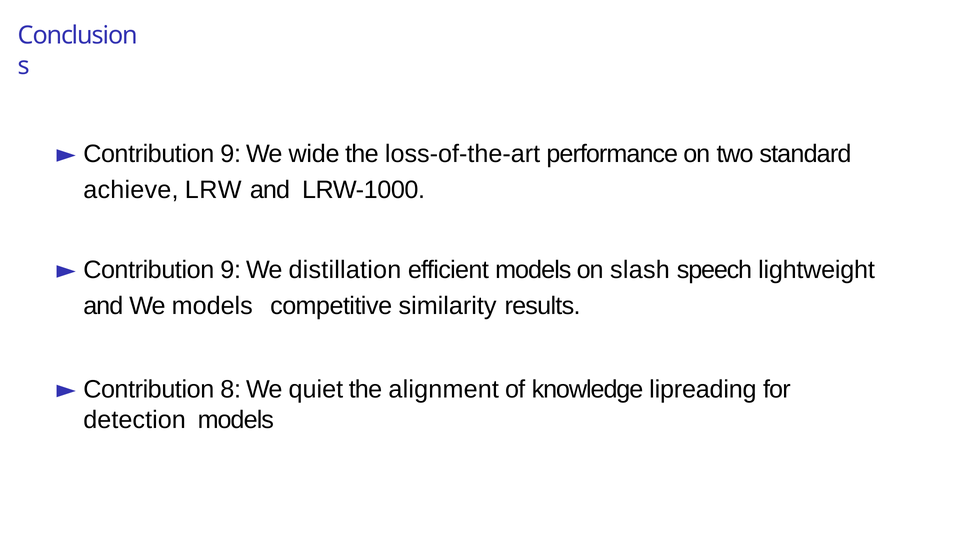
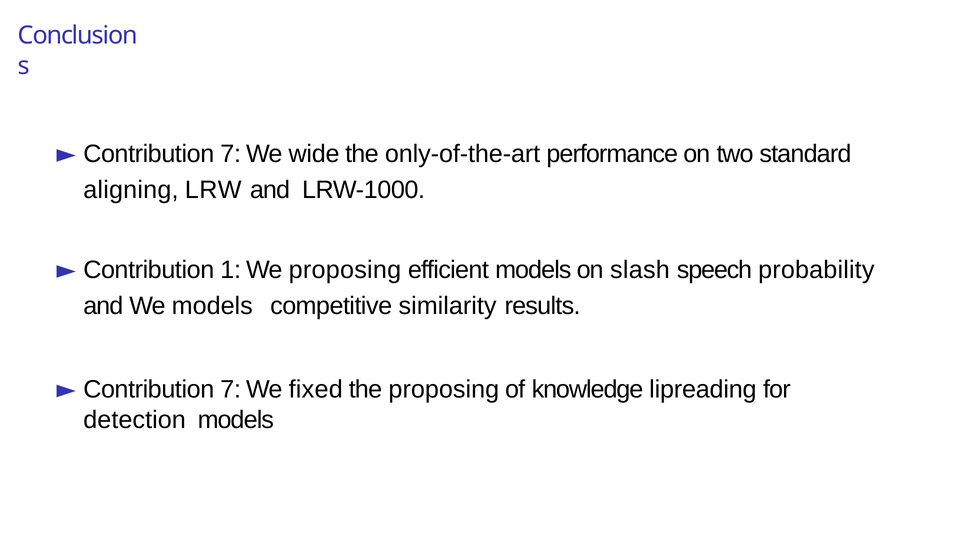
9: 9 -> 7 (231, 154)
loss-of-the-art: loss-of-the-art -> only-of-the-art (463, 154)
achieve: achieve -> aligning (131, 190)
9: 9 -> 1 (231, 270)
We distillation: distillation -> proposing (345, 270)
lightweight: lightweight -> probability (816, 270)
8: 8 -> 7 (231, 390)
quiet: quiet -> fixed (316, 390)
the alignment: alignment -> proposing (444, 390)
